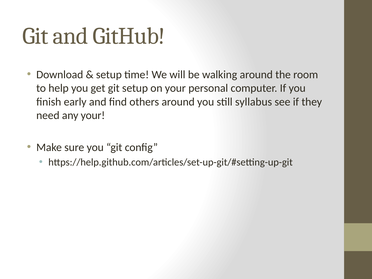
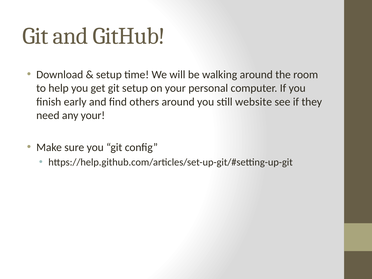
syllabus: syllabus -> website (254, 102)
